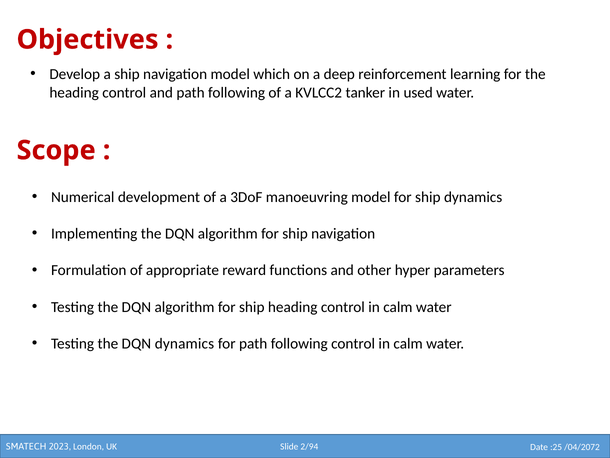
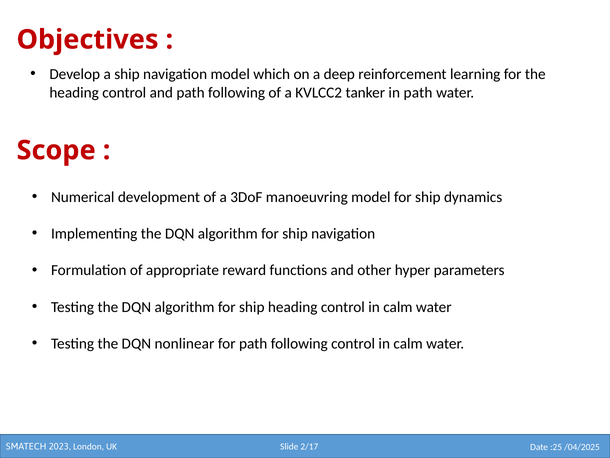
in used: used -> path (418, 92)
DQN dynamics: dynamics -> nonlinear (184, 343)
2/94: 2/94 -> 2/17 (309, 446)
/04/2072: /04/2072 -> /04/2025 (582, 447)
